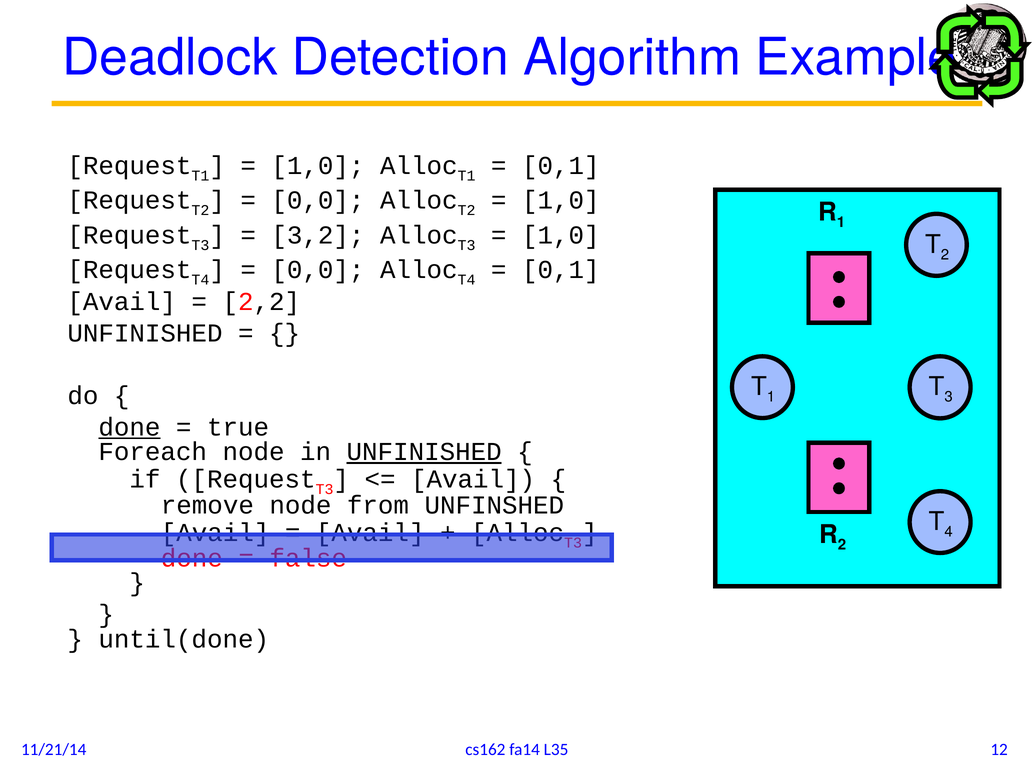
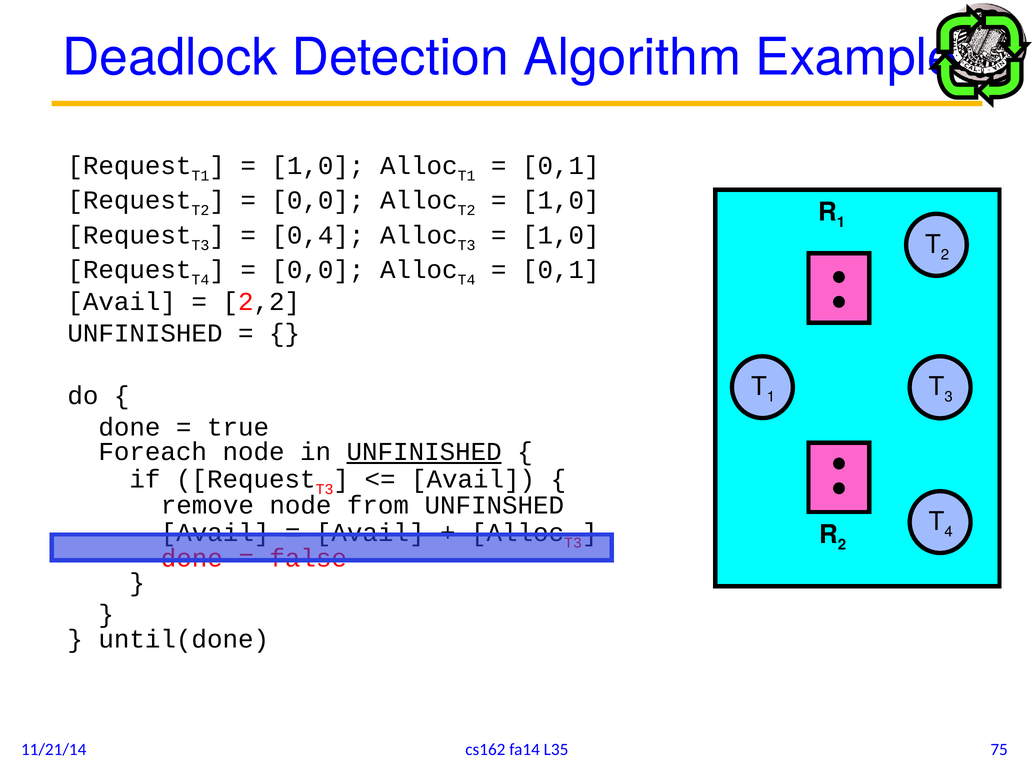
3,2: 3,2 -> 0,4 (318, 235)
done underline: present -> none (129, 427)
12: 12 -> 75 (999, 749)
